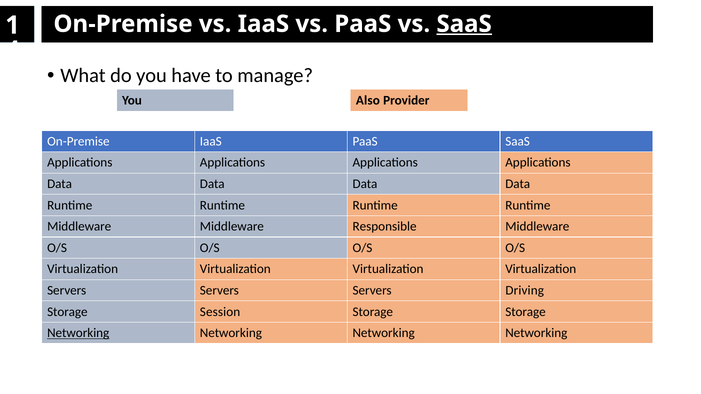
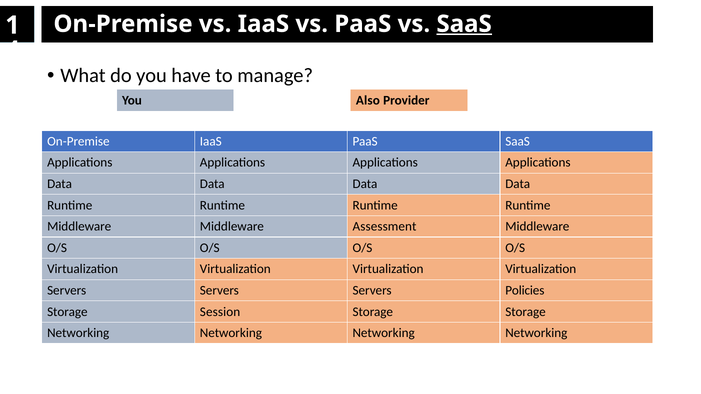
Responsible: Responsible -> Assessment (385, 227)
Driving: Driving -> Policies (525, 291)
Networking underline: present -> none (78, 333)
